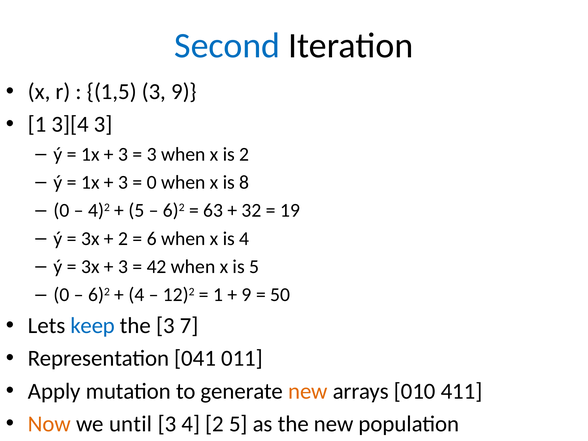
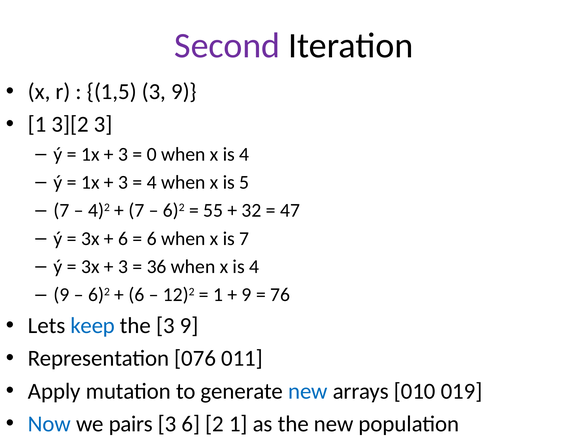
Second colour: blue -> purple (227, 46)
3][4: 3][4 -> 3][2 (70, 124)
3: 3 -> 0 (152, 154)
2: 2 -> 4 (244, 154)
0: 0 -> 4 (152, 182)
8: 8 -> 5 (244, 182)
0: 0 -> 7 (62, 211)
5: 5 -> 7 (136, 211)
63: 63 -> 55 (213, 211)
19: 19 -> 47 (290, 211)
2: 2 -> 6 (123, 239)
is 4: 4 -> 7 (244, 239)
42: 42 -> 36 (157, 267)
5: 5 -> 4 (254, 267)
0: 0 -> 9 (62, 295)
4: 4 -> 6 (136, 295)
50: 50 -> 76 (280, 295)
the 3 7: 7 -> 9 (189, 326)
041: 041 -> 076 (195, 358)
new colour: orange -> blue (308, 391)
411: 411 -> 019 (462, 391)
Now colour: orange -> blue (49, 424)
until: until -> pairs (131, 424)
3 4: 4 -> 6 (191, 424)
2 5: 5 -> 1 (238, 424)
